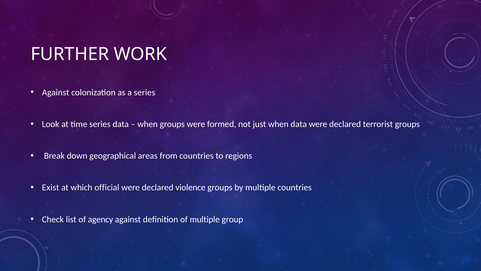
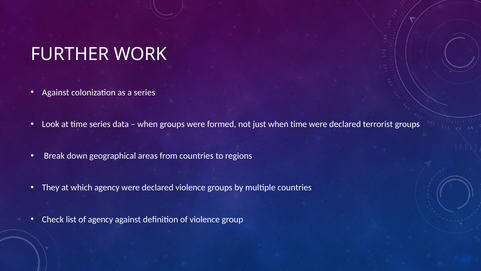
when data: data -> time (299, 124)
Exist: Exist -> They (51, 187)
which official: official -> agency (107, 187)
of multiple: multiple -> violence (205, 219)
